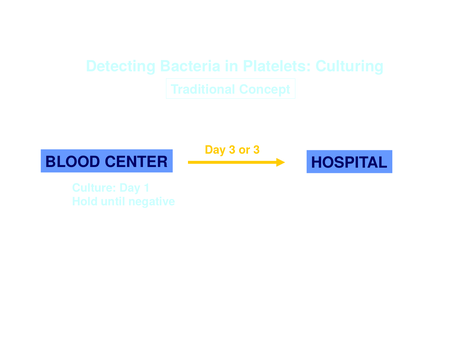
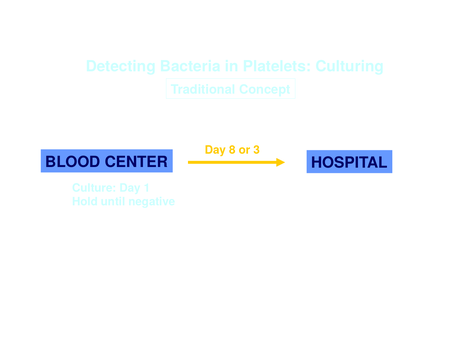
Day 3: 3 -> 8 (232, 150)
